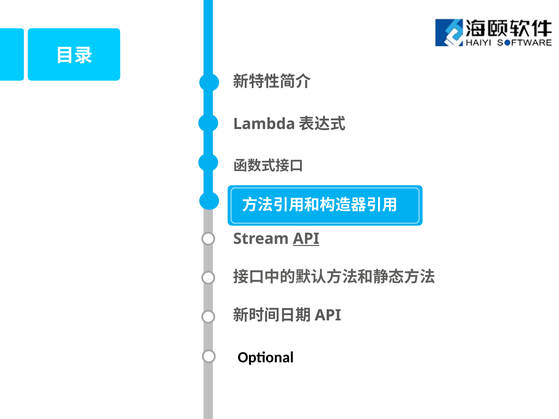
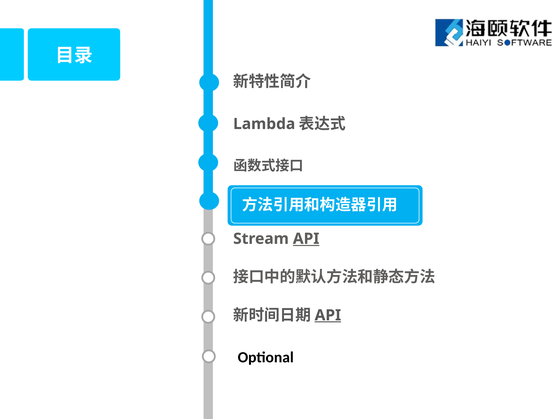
API underline: none -> present (328, 315)
